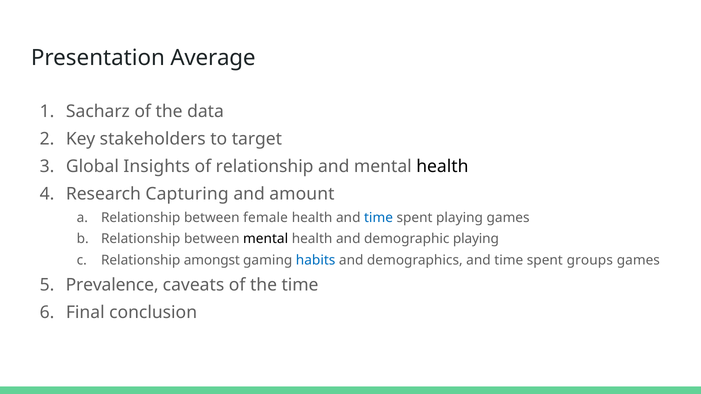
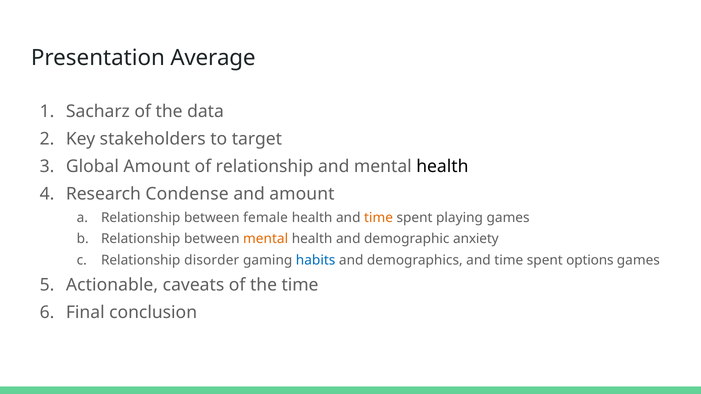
Global Insights: Insights -> Amount (157, 167)
Capturing: Capturing -> Condense (187, 194)
time colour: blue -> orange (379, 218)
mental colour: black -> orange (266, 239)
demographic playing: playing -> anxiety (476, 239)
amongst: amongst -> disorder (212, 261)
groups: groups -> options (590, 261)
Prevalence: Prevalence -> Actionable (112, 285)
